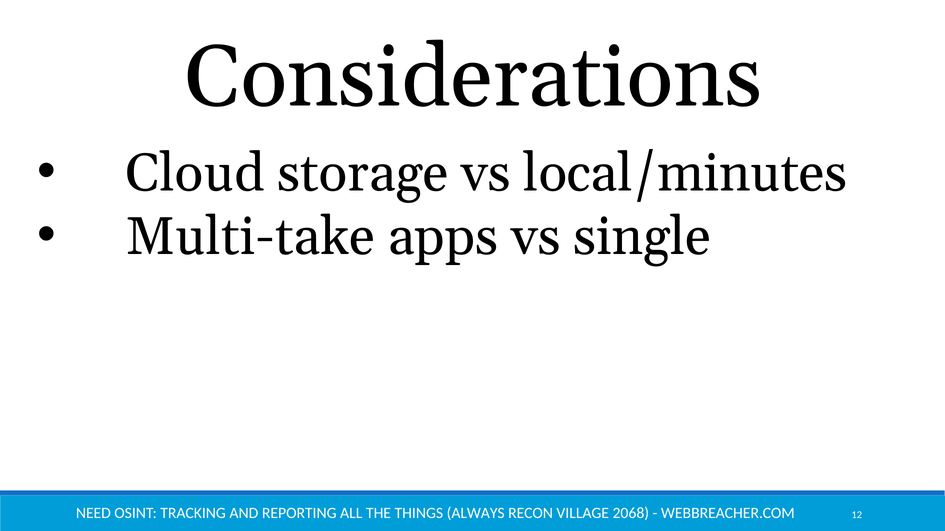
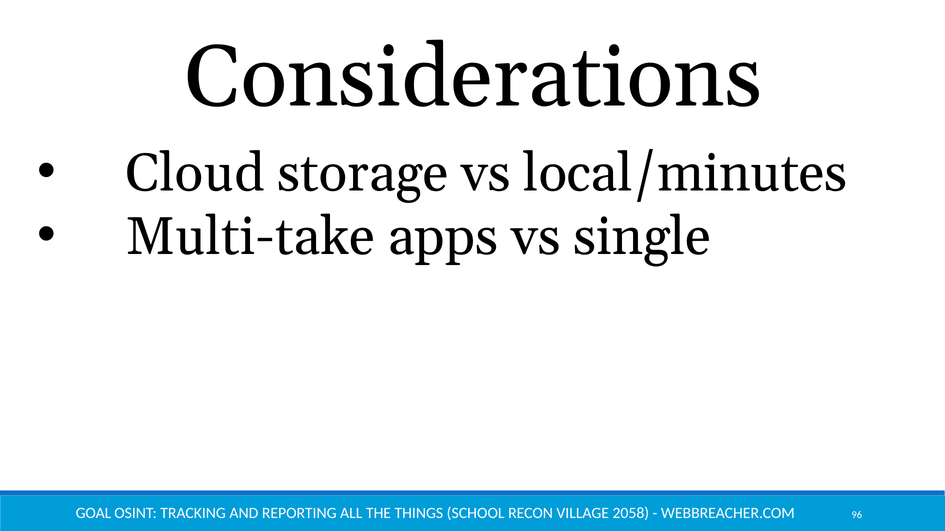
NEED: NEED -> GOAL (93, 513)
ALWAYS: ALWAYS -> SCHOOL (476, 513)
2068: 2068 -> 2058 (631, 513)
12: 12 -> 96 (857, 515)
